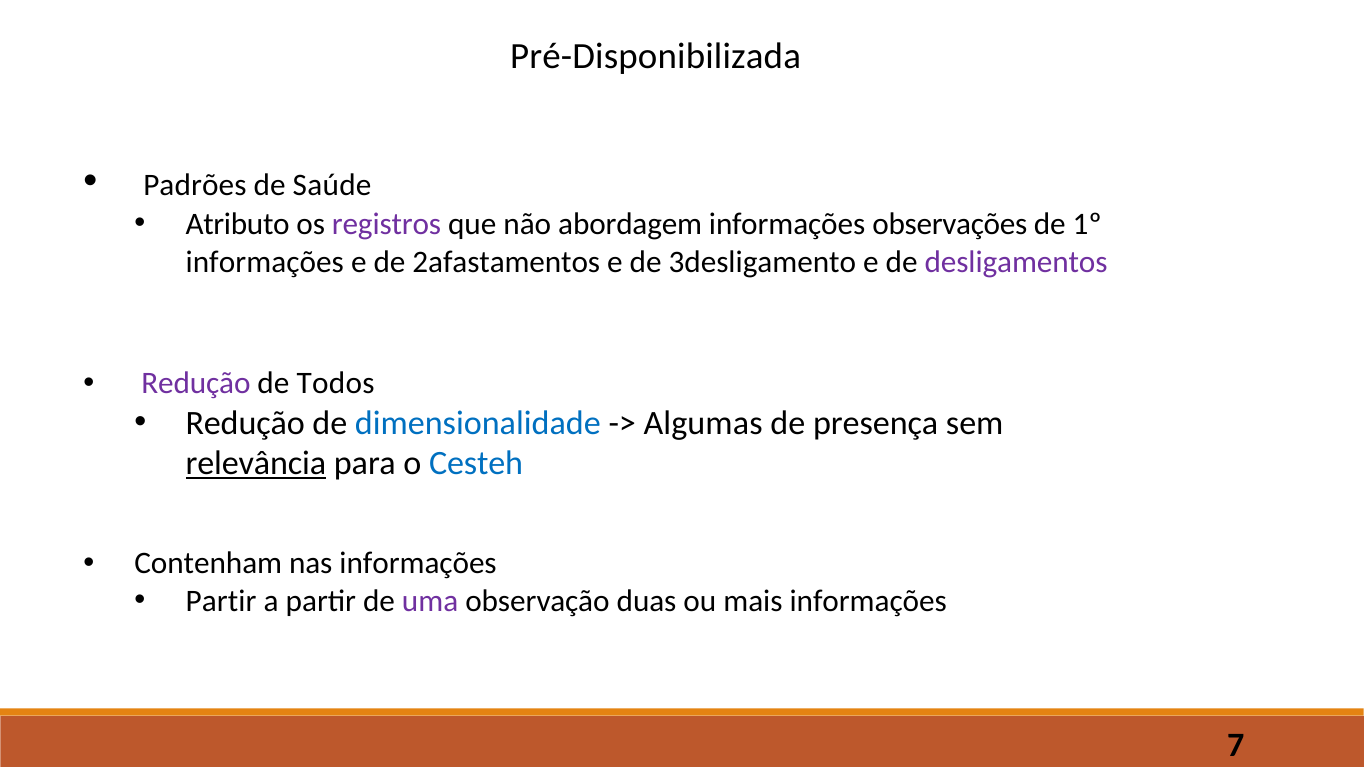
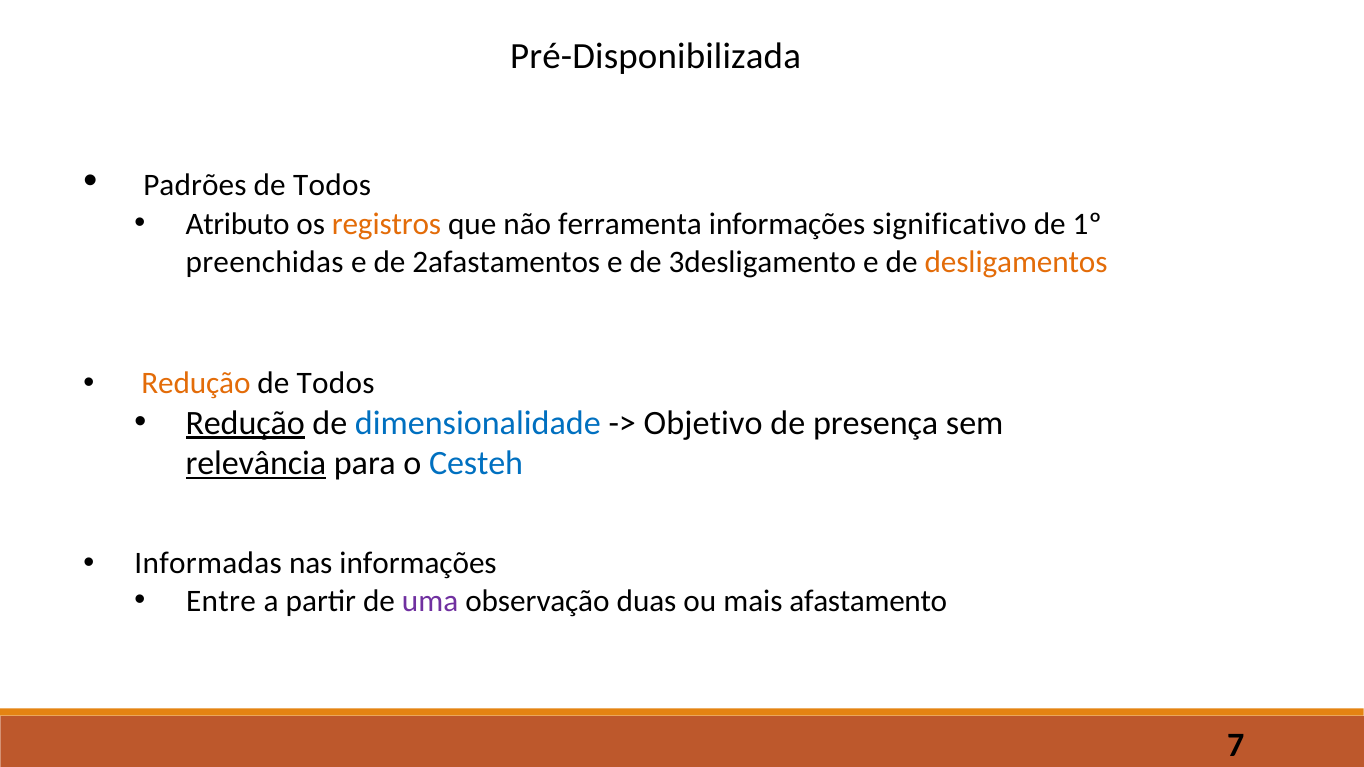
Saúde: Saúde -> Todos (332, 185)
registros colour: purple -> orange (387, 224)
abordagem: abordagem -> ferramenta (630, 224)
observações: observações -> significativo (950, 224)
informações: informações -> preenchidas (265, 262)
desligamentos colour: purple -> orange (1016, 262)
Redução colour: purple -> orange (196, 384)
Redução underline: none -> present (245, 423)
Algumas: Algumas -> Objetivo (703, 423)
Contenham: Contenham -> Informadas (208, 564)
Partir: Partir -> Entre (221, 601)
mais informações: informações -> afastamento (868, 601)
